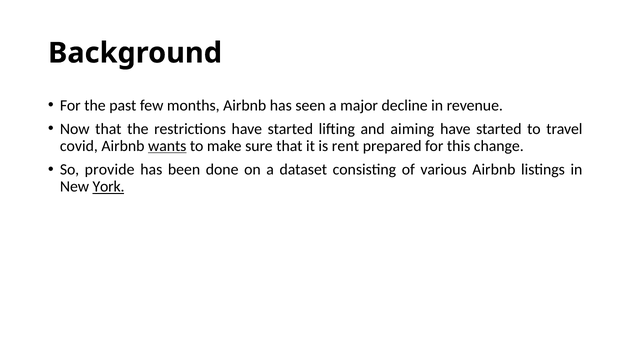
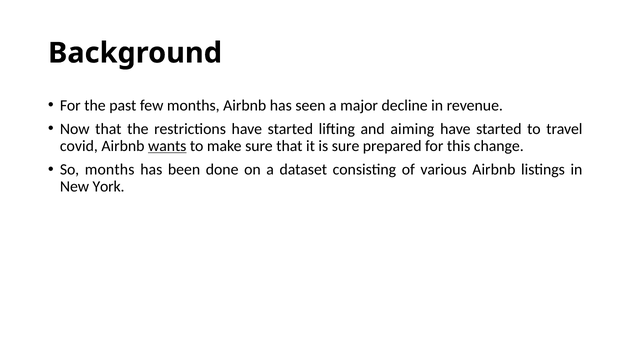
is rent: rent -> sure (346, 146)
So provide: provide -> months (110, 170)
York underline: present -> none (109, 187)
